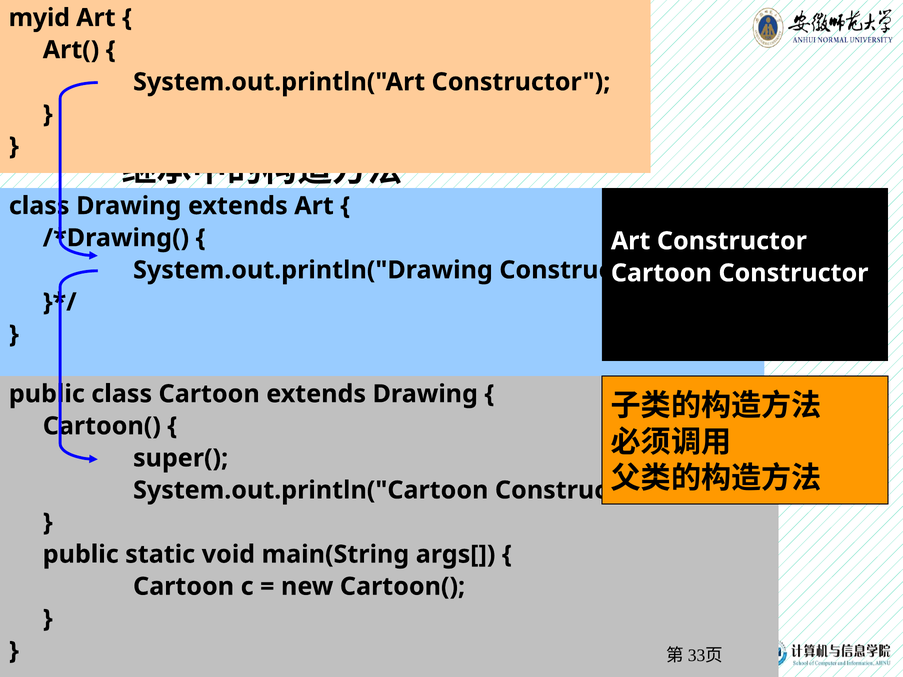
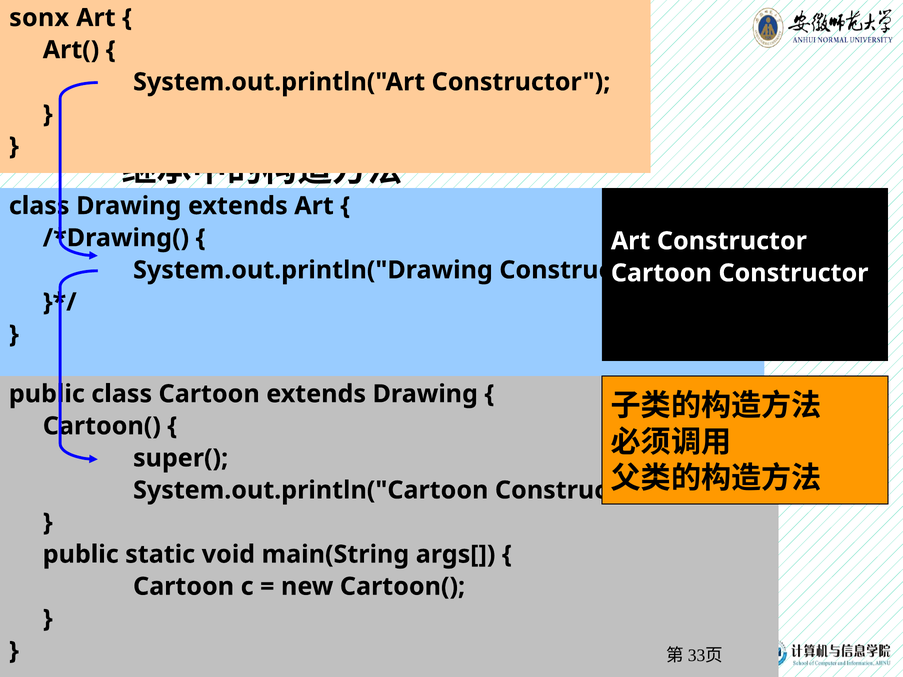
myid: myid -> sonx (39, 18)
